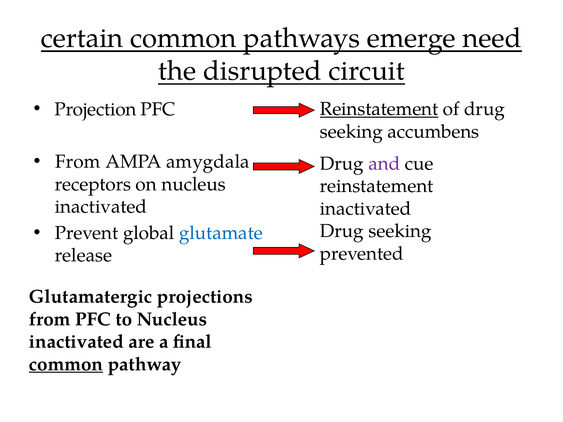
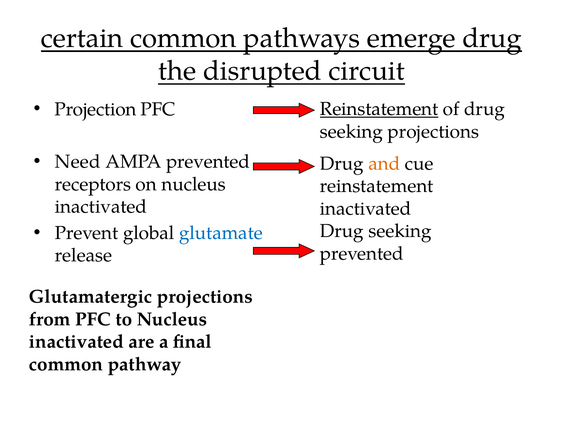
emerge need: need -> drug (492, 38)
seeking accumbens: accumbens -> projections (433, 132)
From: From -> Need (78, 162)
AMPA amygdala: amygdala -> prevented (208, 162)
and colour: purple -> orange (384, 164)
common underline: present -> none (66, 364)
